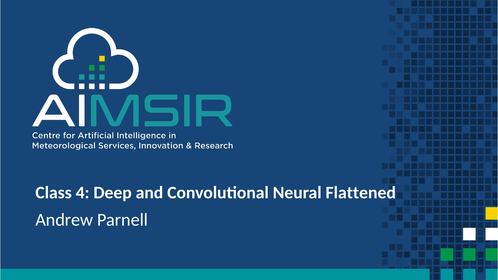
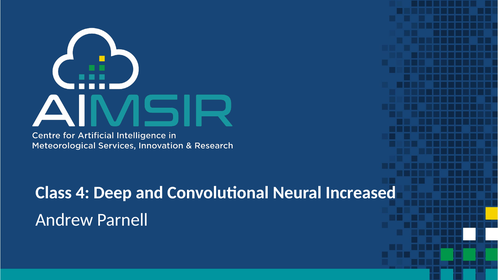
Flattened: Flattened -> Increased (361, 193)
